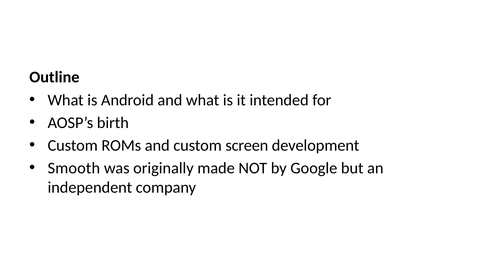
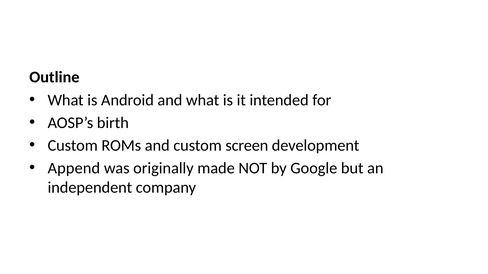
Smooth: Smooth -> Append (74, 168)
